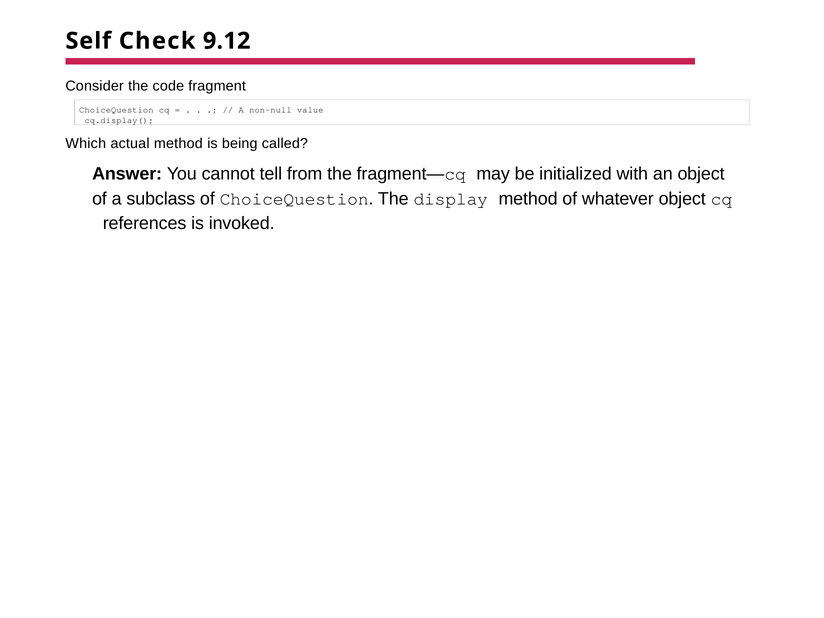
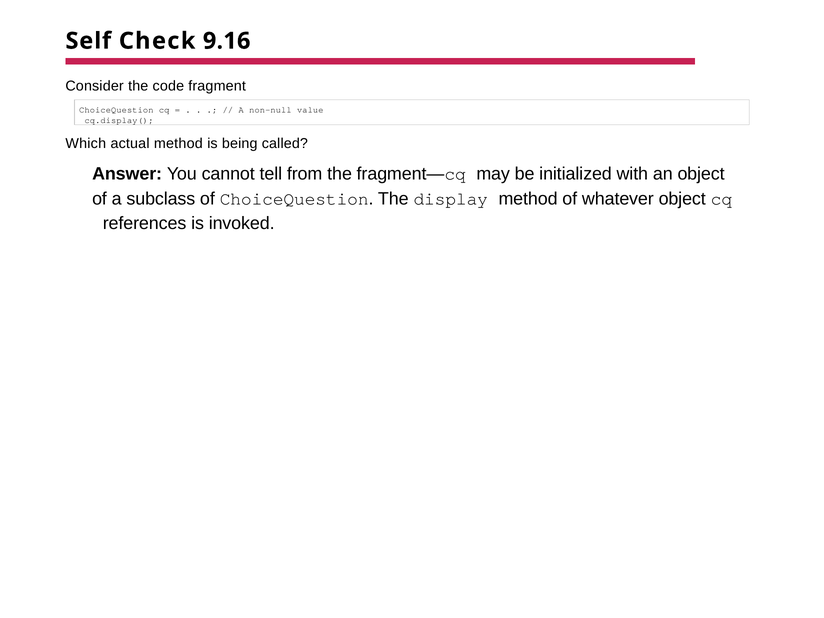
9.12: 9.12 -> 9.16 (227, 41)
